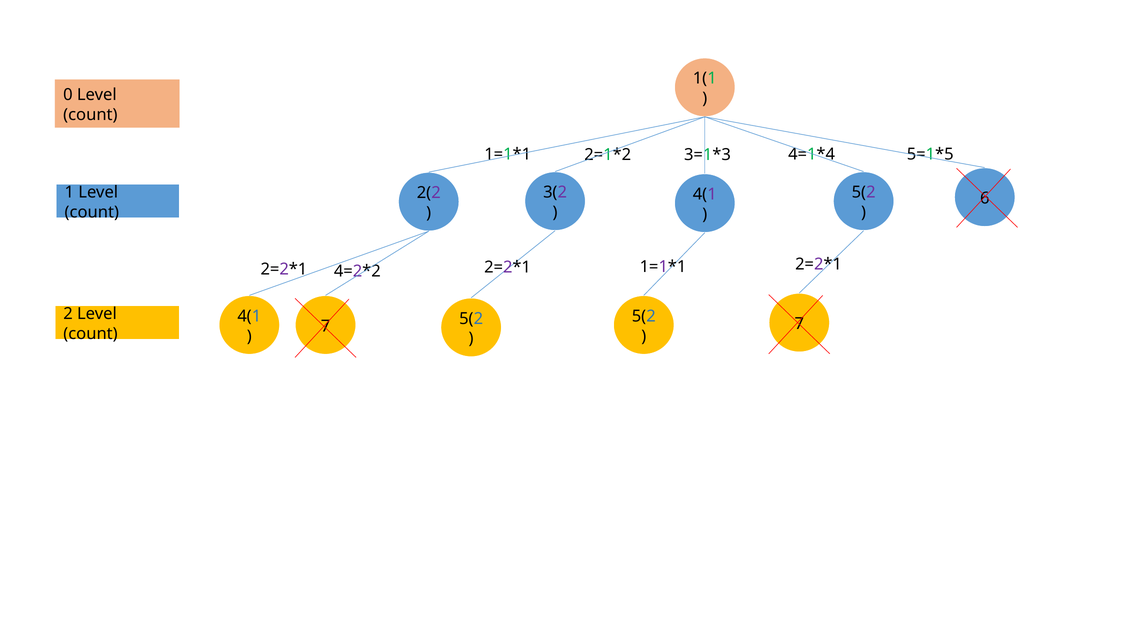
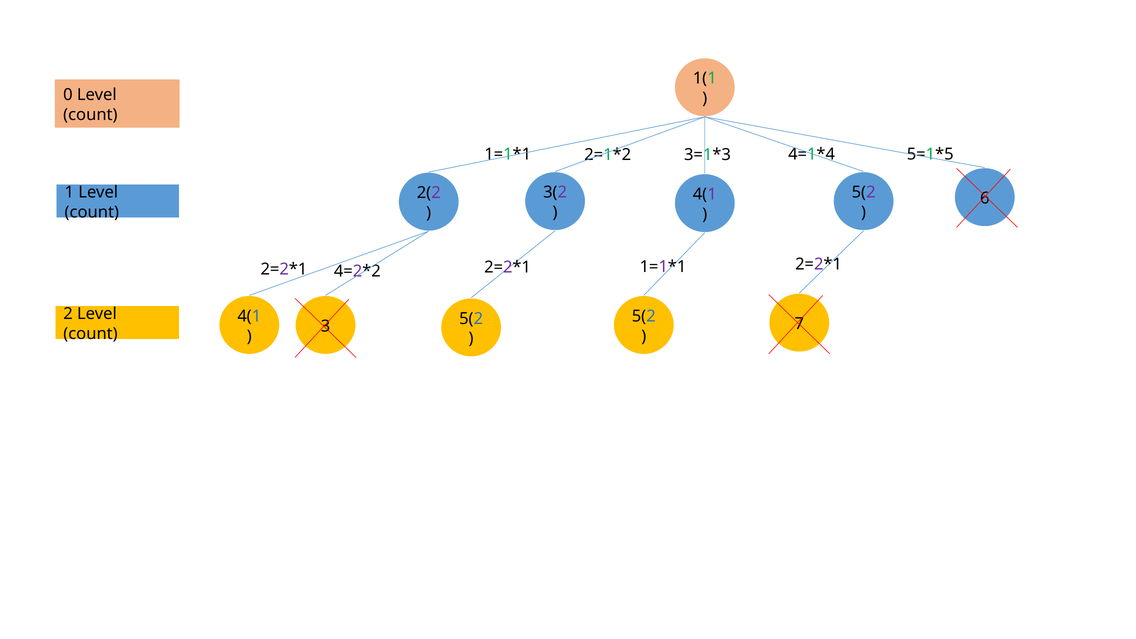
count 7: 7 -> 3 (326, 326)
